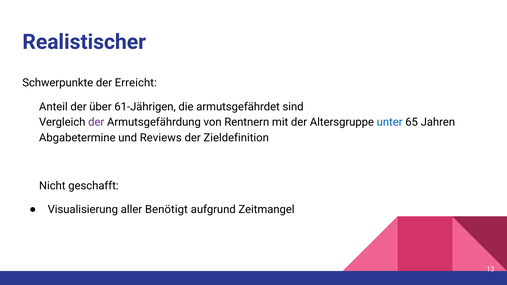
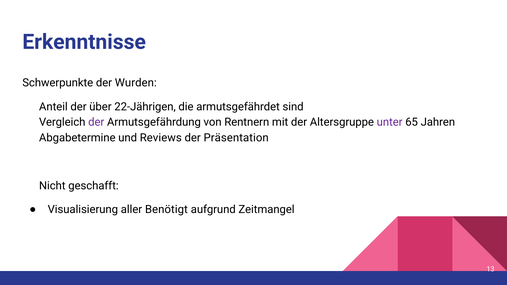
Realistischer: Realistischer -> Erkenntnisse (84, 42)
Erreicht: Erreicht -> Wurden (136, 83)
61-Jährigen: 61-Jährigen -> 22-Jährigen (145, 107)
unter colour: blue -> purple (390, 122)
Zieldefinition: Zieldefinition -> Präsentation (236, 138)
